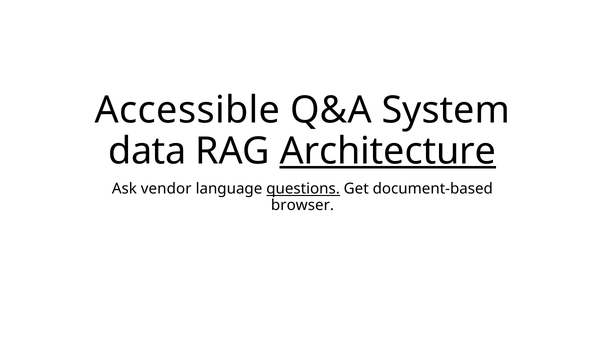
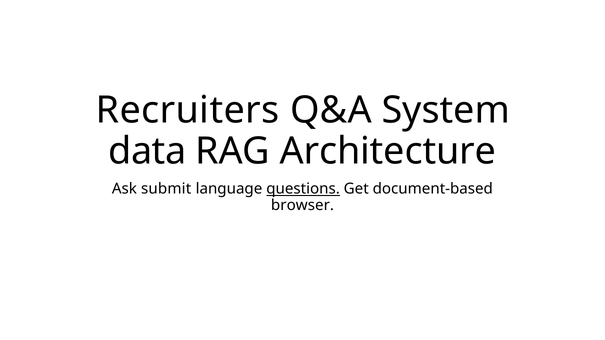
Accessible: Accessible -> Recruiters (188, 110)
Architecture underline: present -> none (388, 151)
vendor: vendor -> submit (166, 189)
